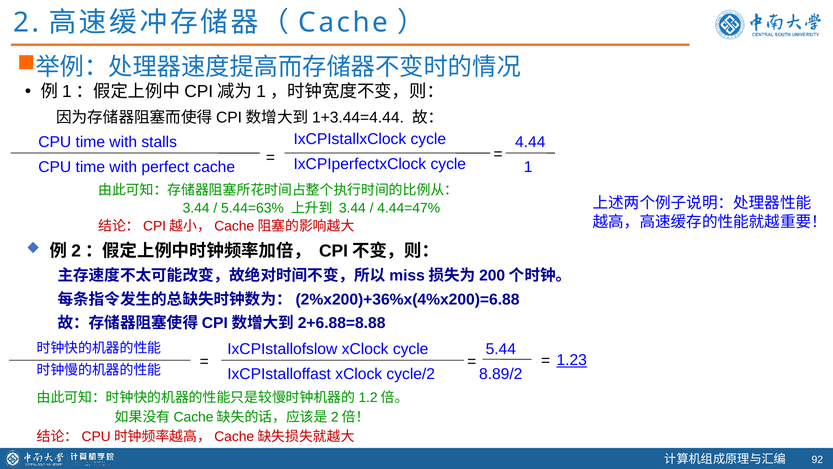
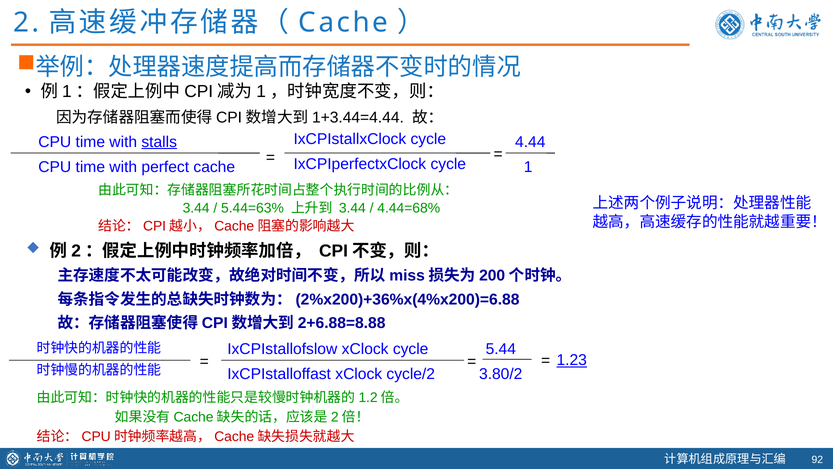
stalls underline: none -> present (159, 142)
4.44=47%: 4.44=47% -> 4.44=68% (409, 208)
8.89/2: 8.89/2 -> 3.80/2 (501, 374)
